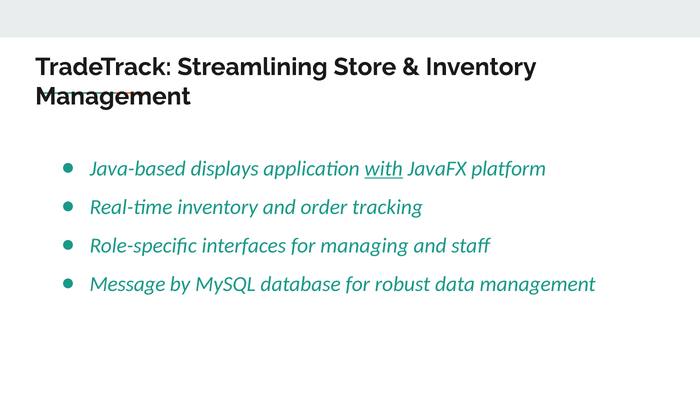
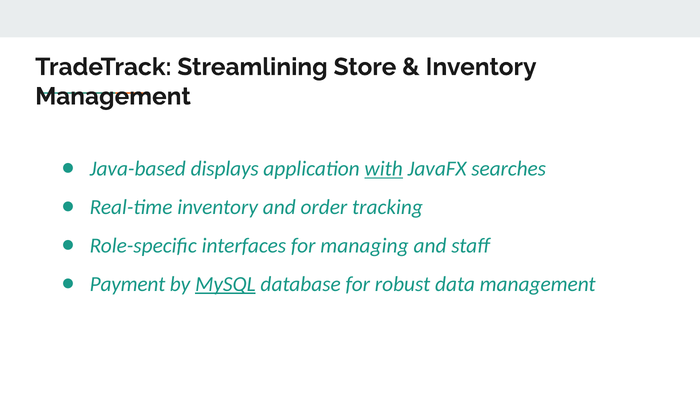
platform: platform -> searches (509, 169)
Message: Message -> Payment (128, 284)
MySQL underline: none -> present (225, 284)
